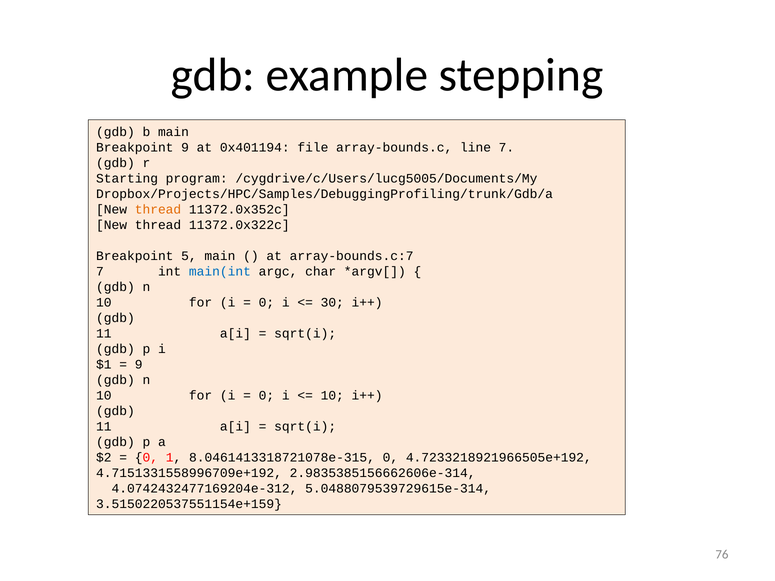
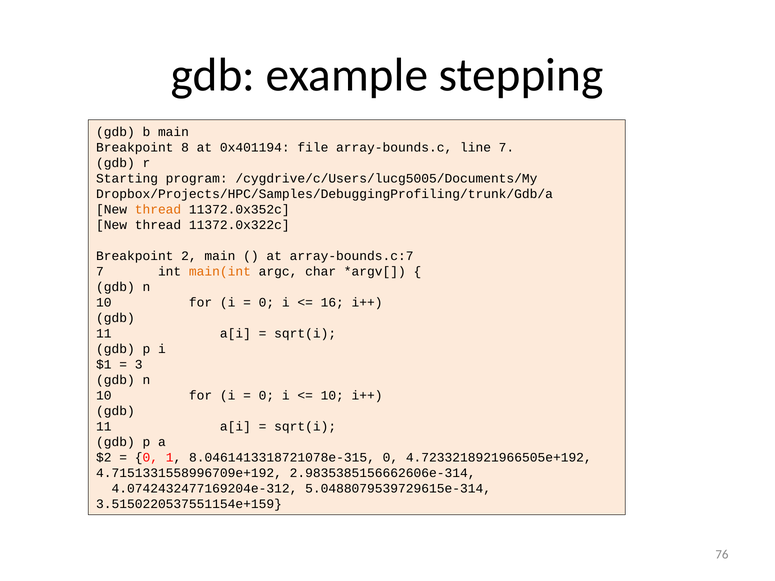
Breakpoint 9: 9 -> 8 (185, 148)
5: 5 -> 2 (189, 256)
main(int colour: blue -> orange (220, 272)
30: 30 -> 16 (332, 303)
9: 9 -> 3 (139, 365)
